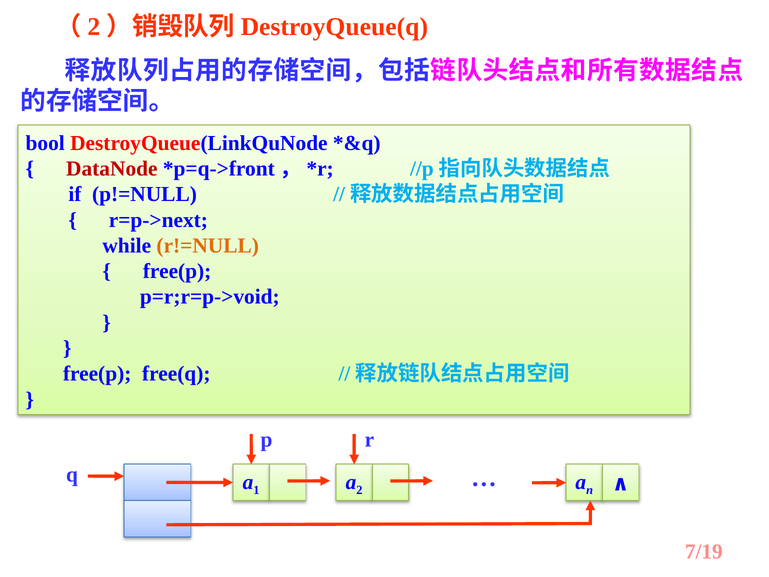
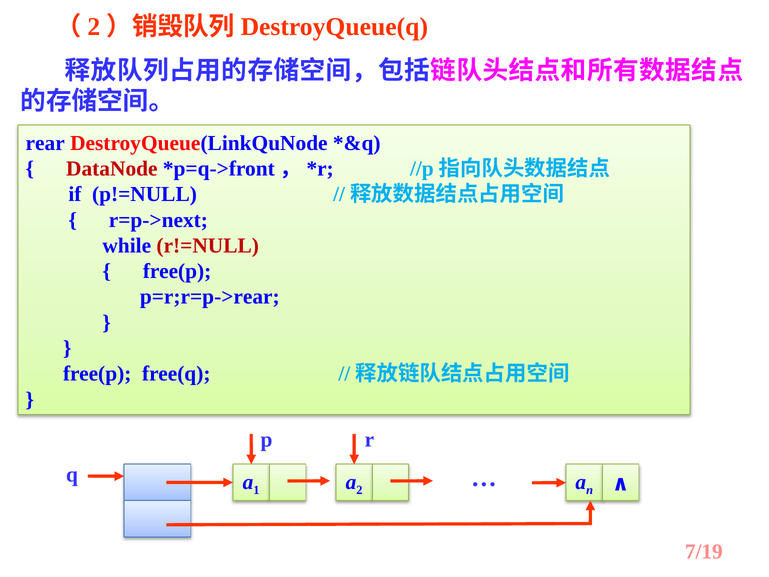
bool: bool -> rear (45, 143)
r!=NULL colour: orange -> red (208, 246)
p=r;r=p->void: p=r;r=p->void -> p=r;r=p->rear (210, 297)
